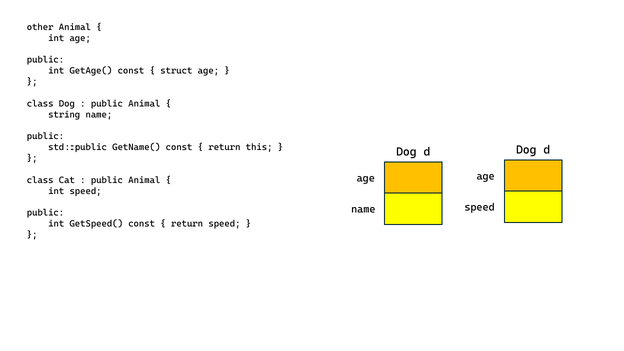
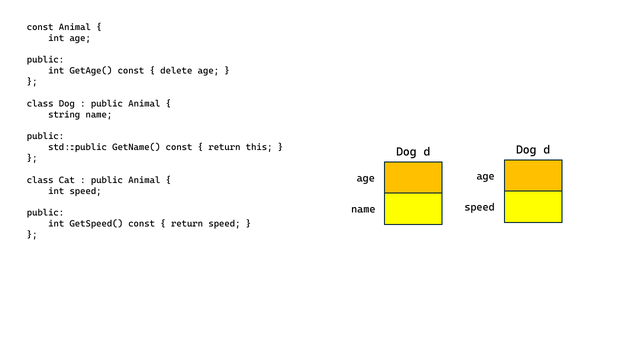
other: other -> const (40, 27)
struct: struct -> delete (176, 71)
